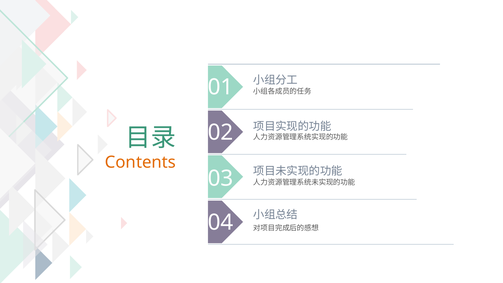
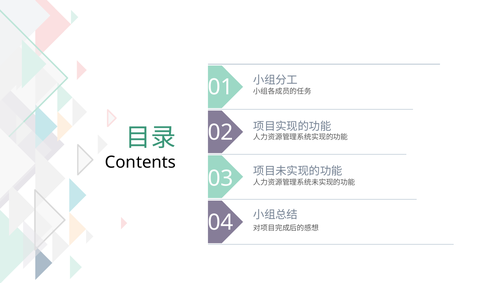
Contents colour: orange -> black (140, 162)
